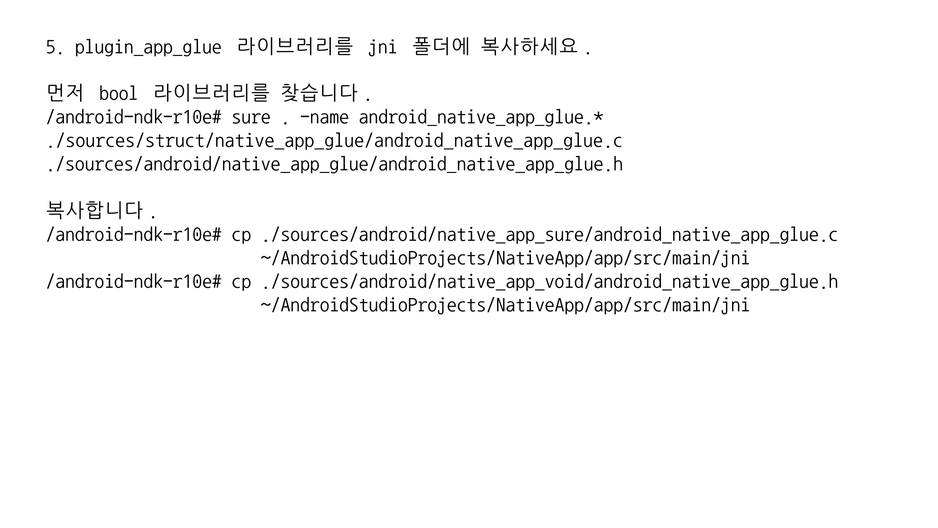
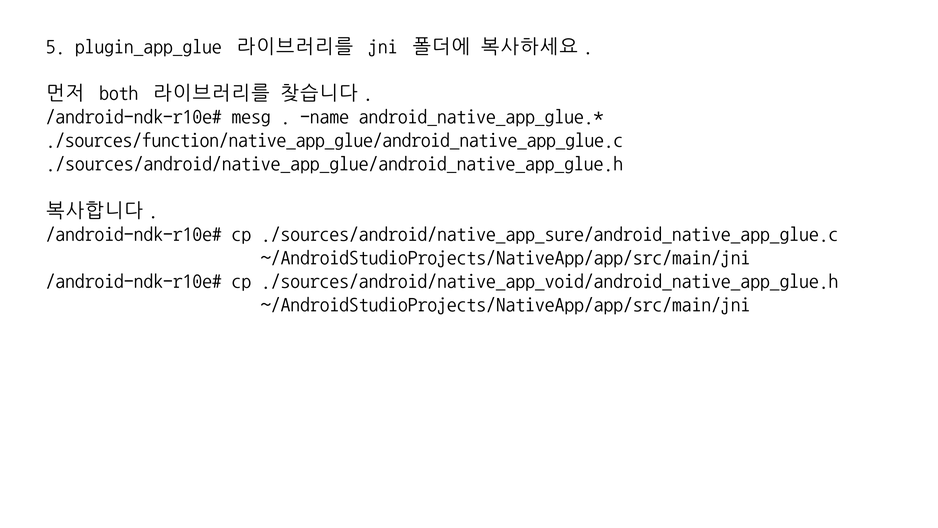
bool: bool -> both (119, 93)
sure: sure -> mesg (251, 116)
./sources/struct/native_app_glue/android_native_app_glue.c: ./sources/struct/native_app_glue/android_native_app_glue.c -> ./sources/function/native_app_glue/android_native_app_glue.c (334, 140)
